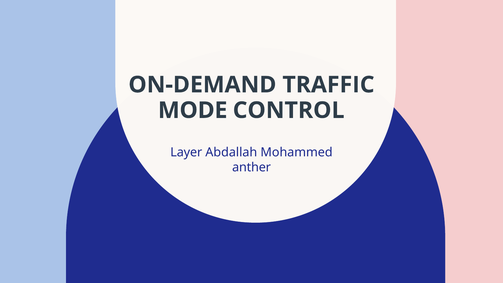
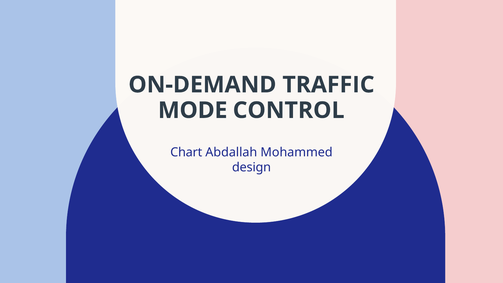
Layer: Layer -> Chart (186, 152)
anther: anther -> design (252, 167)
